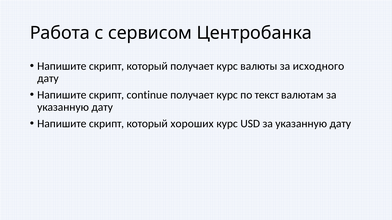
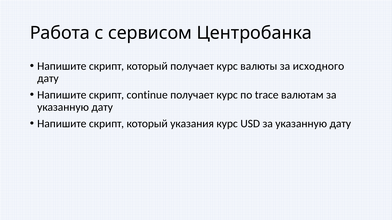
текст: текст -> trace (267, 95)
хороших: хороших -> указания (192, 124)
